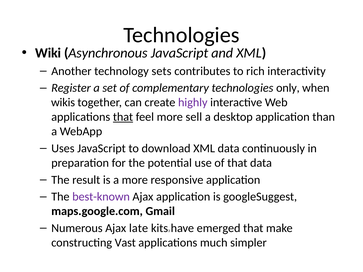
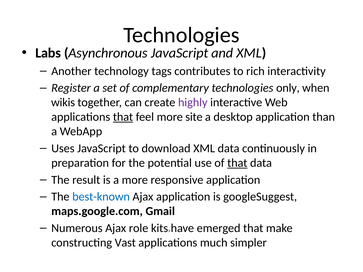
Wiki: Wiki -> Labs (48, 53)
sets: sets -> tags (162, 71)
sell: sell -> site (194, 117)
that underline: none -> present (237, 163)
best-known colour: purple -> blue (101, 197)
late: late -> role (139, 228)
